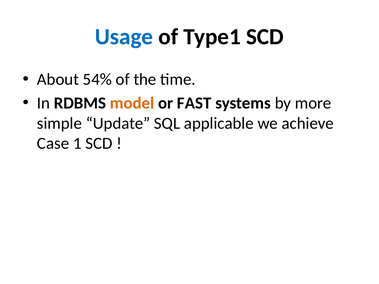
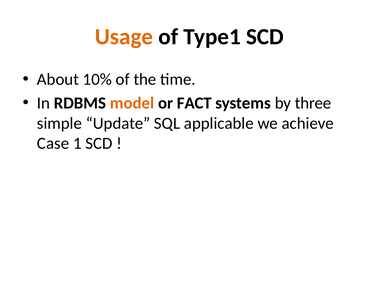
Usage colour: blue -> orange (124, 37)
54%: 54% -> 10% (97, 80)
FAST: FAST -> FACT (194, 103)
more: more -> three (313, 103)
